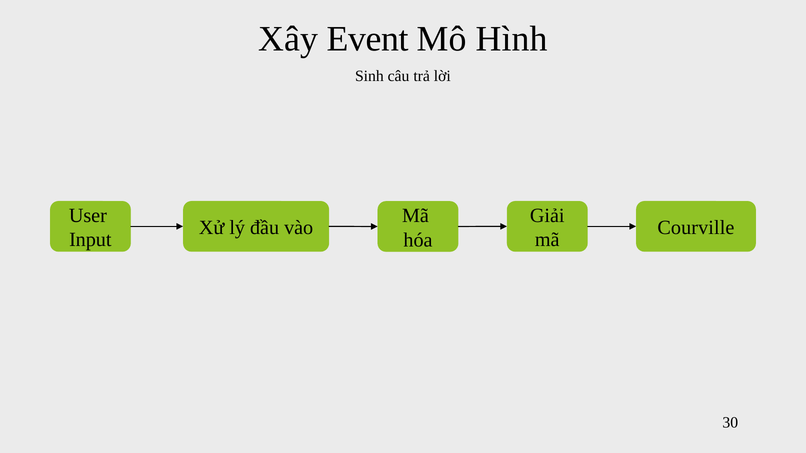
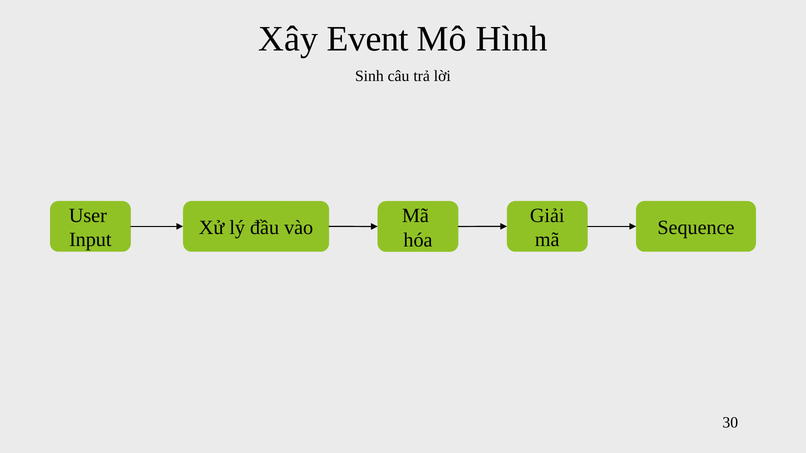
Courville: Courville -> Sequence (696, 228)
